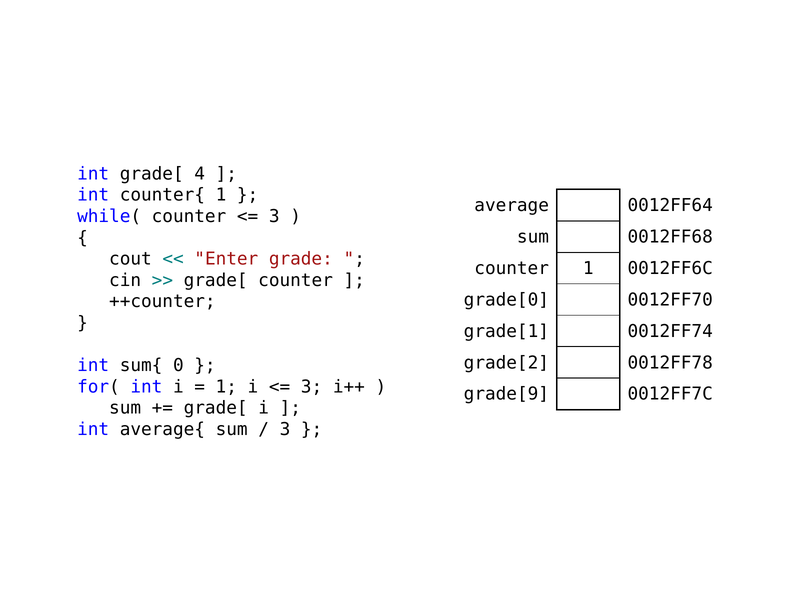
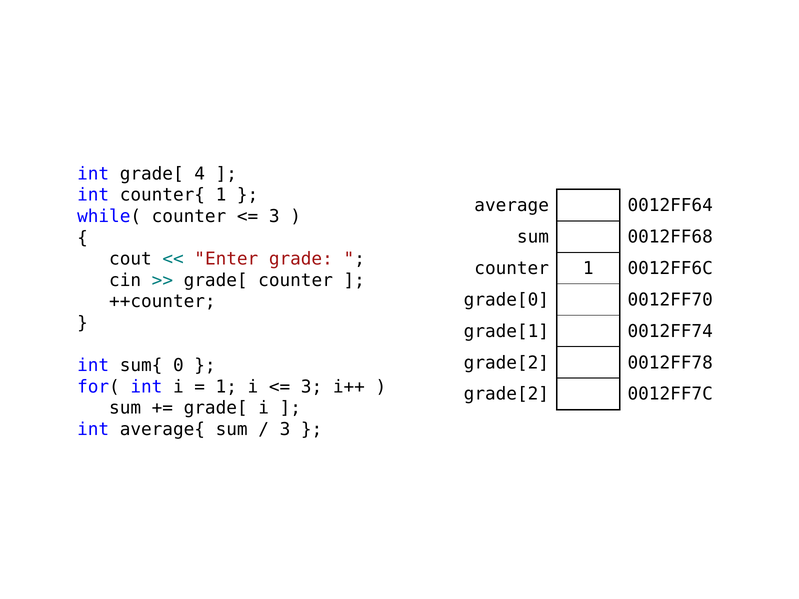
grade[9: grade[9 -> grade[2 (506, 394)
